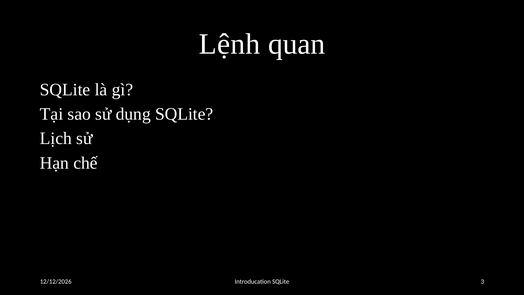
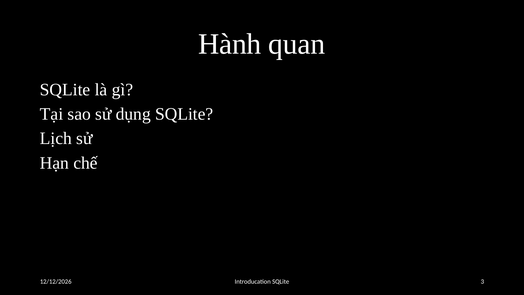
Lệnh: Lệnh -> Hành (230, 44)
